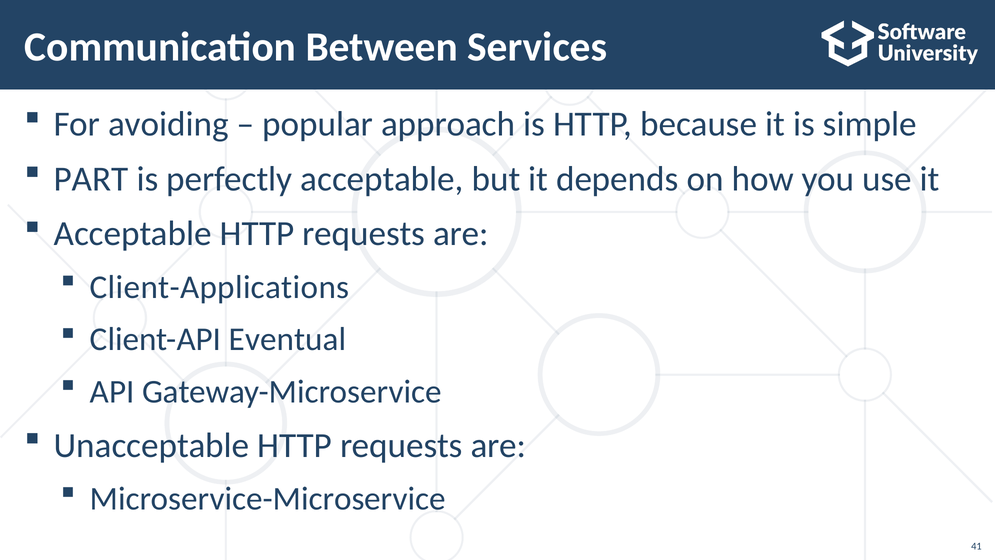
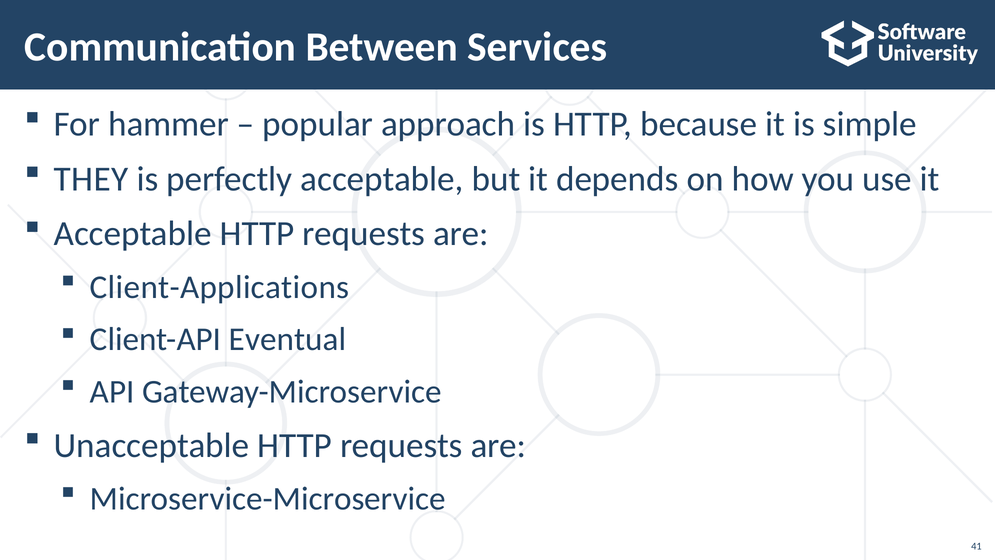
avoiding: avoiding -> hammer (168, 124)
PART: PART -> THEY (91, 179)
